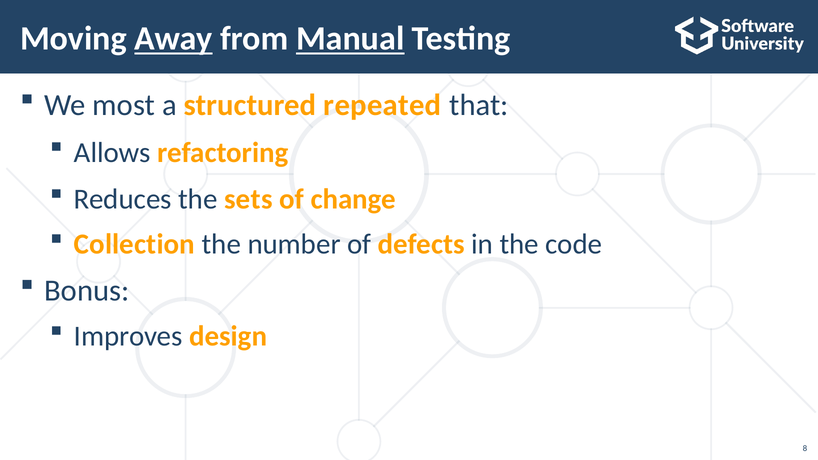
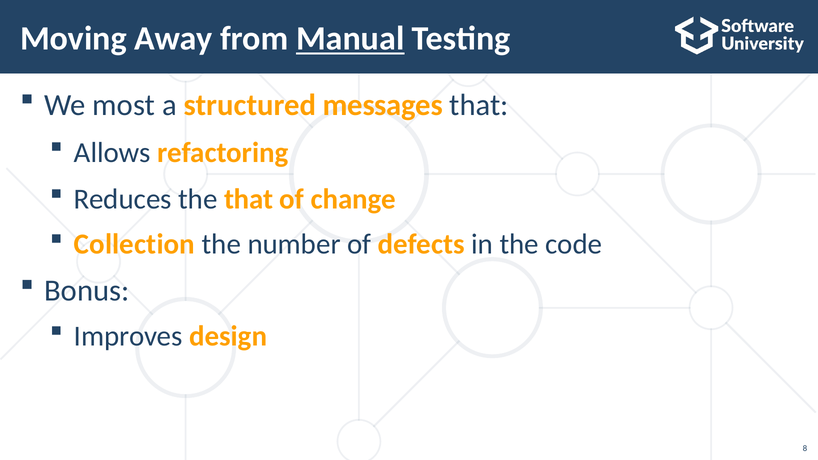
Away underline: present -> none (174, 39)
repeated: repeated -> messages (383, 105)
the sets: sets -> that (249, 199)
